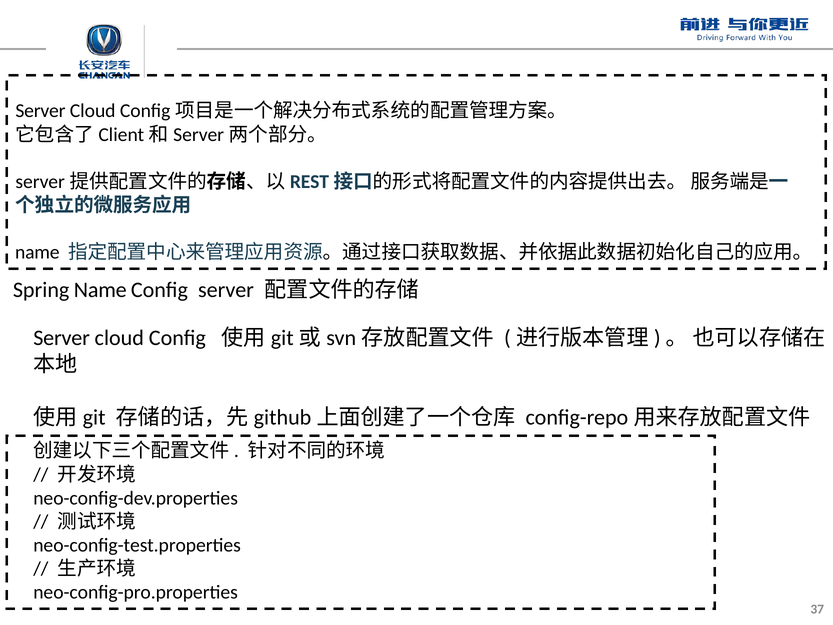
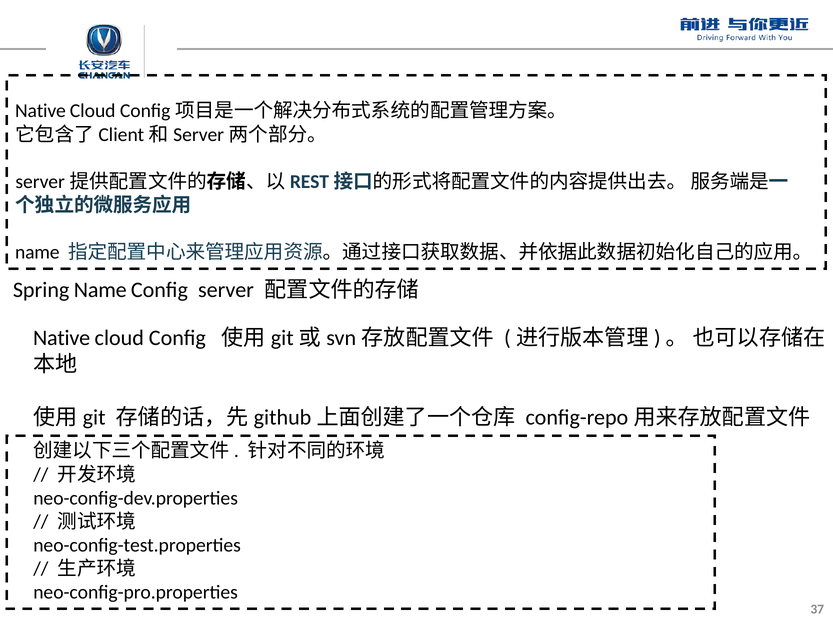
Server: Server -> Native (40, 111)
Server: Server -> Native (62, 338)
